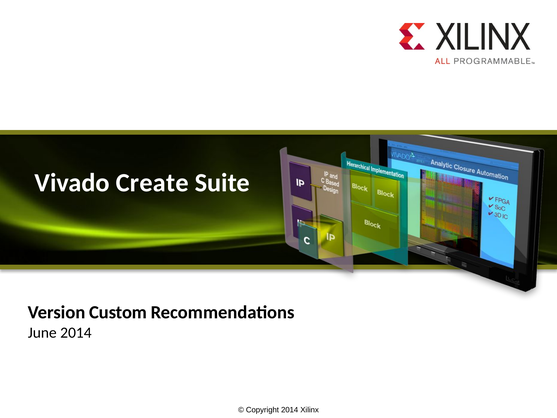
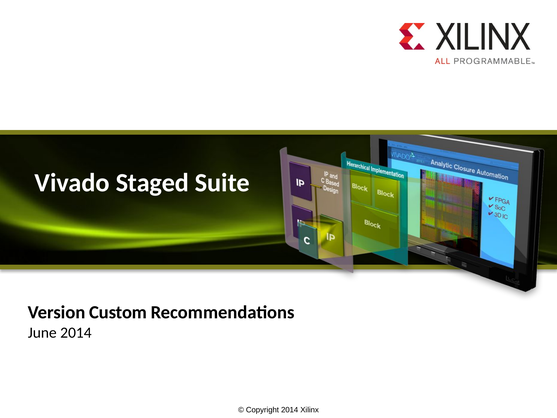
Create: Create -> Staged (152, 183)
